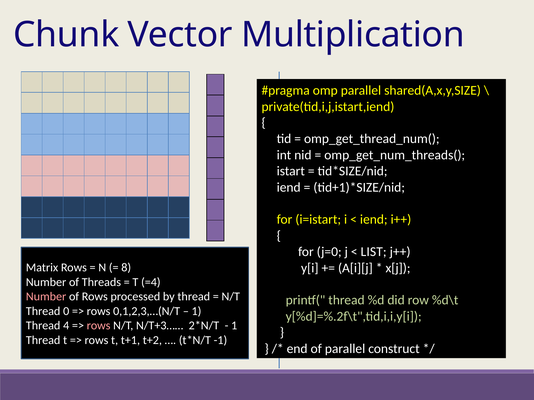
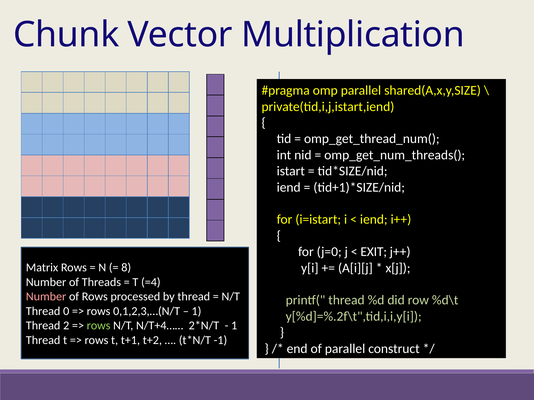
LIST: LIST -> EXIT (374, 252)
4: 4 -> 2 (66, 326)
rows colour: pink -> light green (99, 326)
N/T+3……: N/T+3…… -> N/T+4…… (160, 326)
